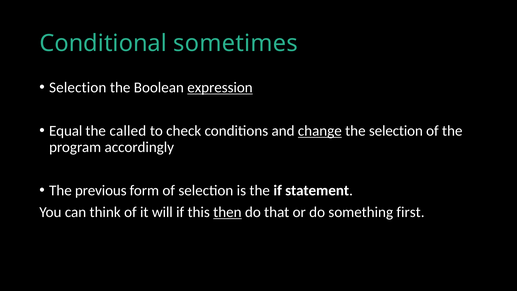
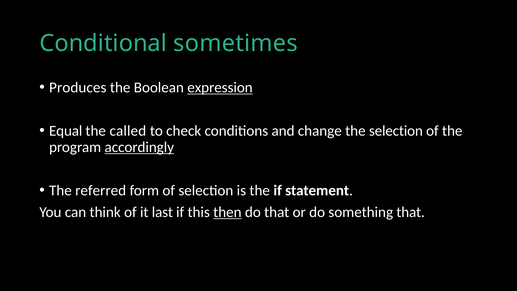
Selection: Selection -> Produces (78, 87)
change underline: present -> none (320, 131)
accordingly underline: none -> present (139, 147)
previous: previous -> referred (101, 190)
will: will -> last (162, 212)
something first: first -> that (411, 212)
